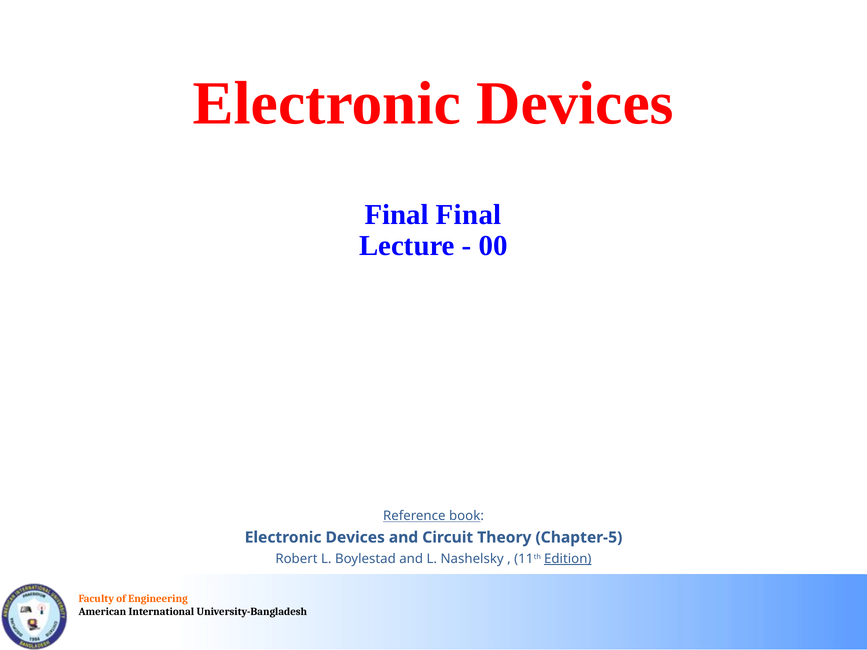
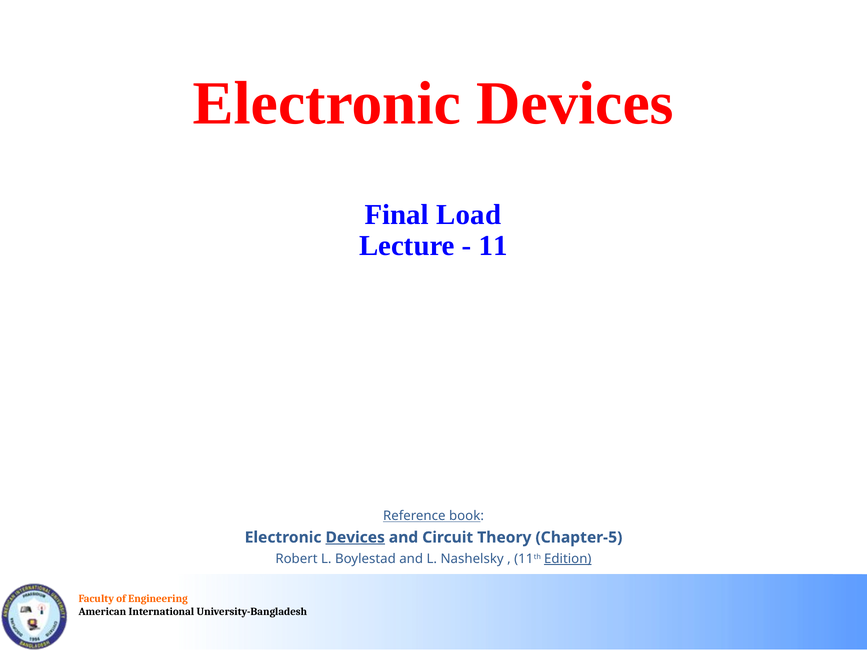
Final Final: Final -> Load (469, 215)
00: 00 -> 11 (493, 246)
Devices underline: none -> present (355, 538)
